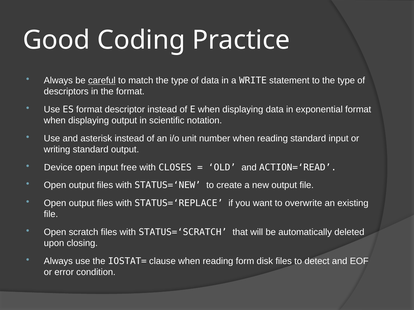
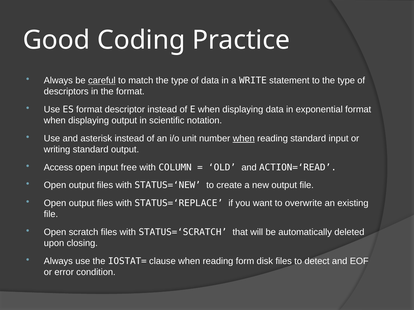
when underline: none -> present (244, 139)
Device: Device -> Access (58, 168)
CLOSES: CLOSES -> COLUMN (175, 168)
